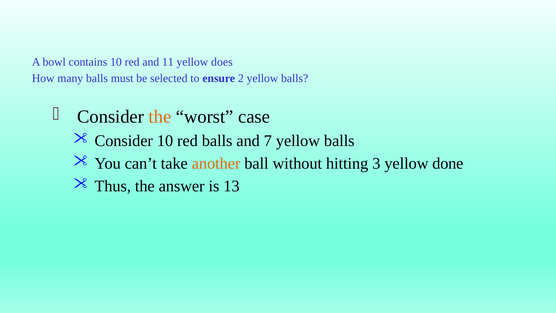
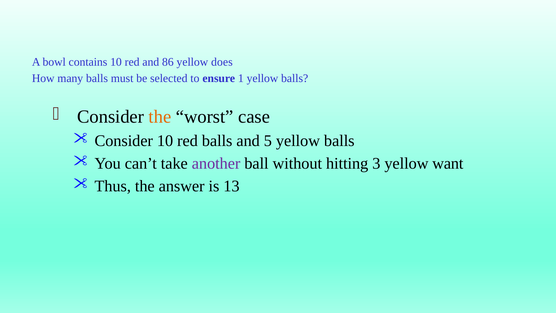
11: 11 -> 86 (168, 62)
2: 2 -> 1 (241, 78)
7: 7 -> 5 (268, 141)
another colour: orange -> purple (216, 163)
done: done -> want (448, 163)
